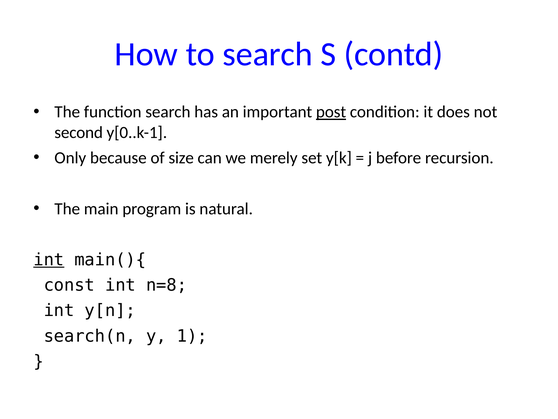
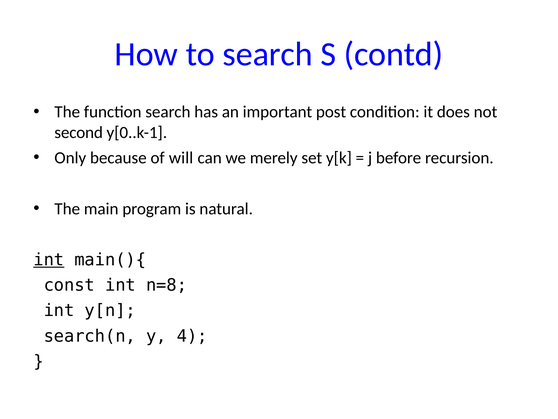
post underline: present -> none (331, 112)
size: size -> will (181, 158)
1: 1 -> 4 (192, 336)
